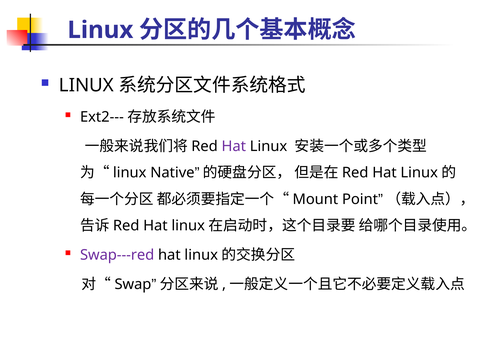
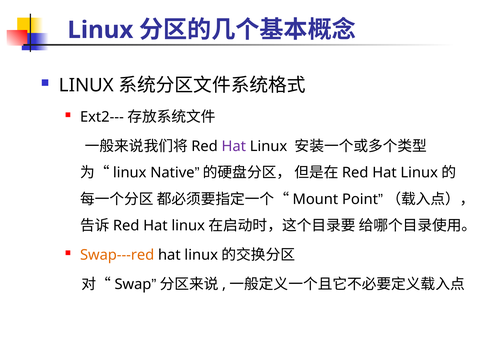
Swap---red colour: purple -> orange (117, 255)
